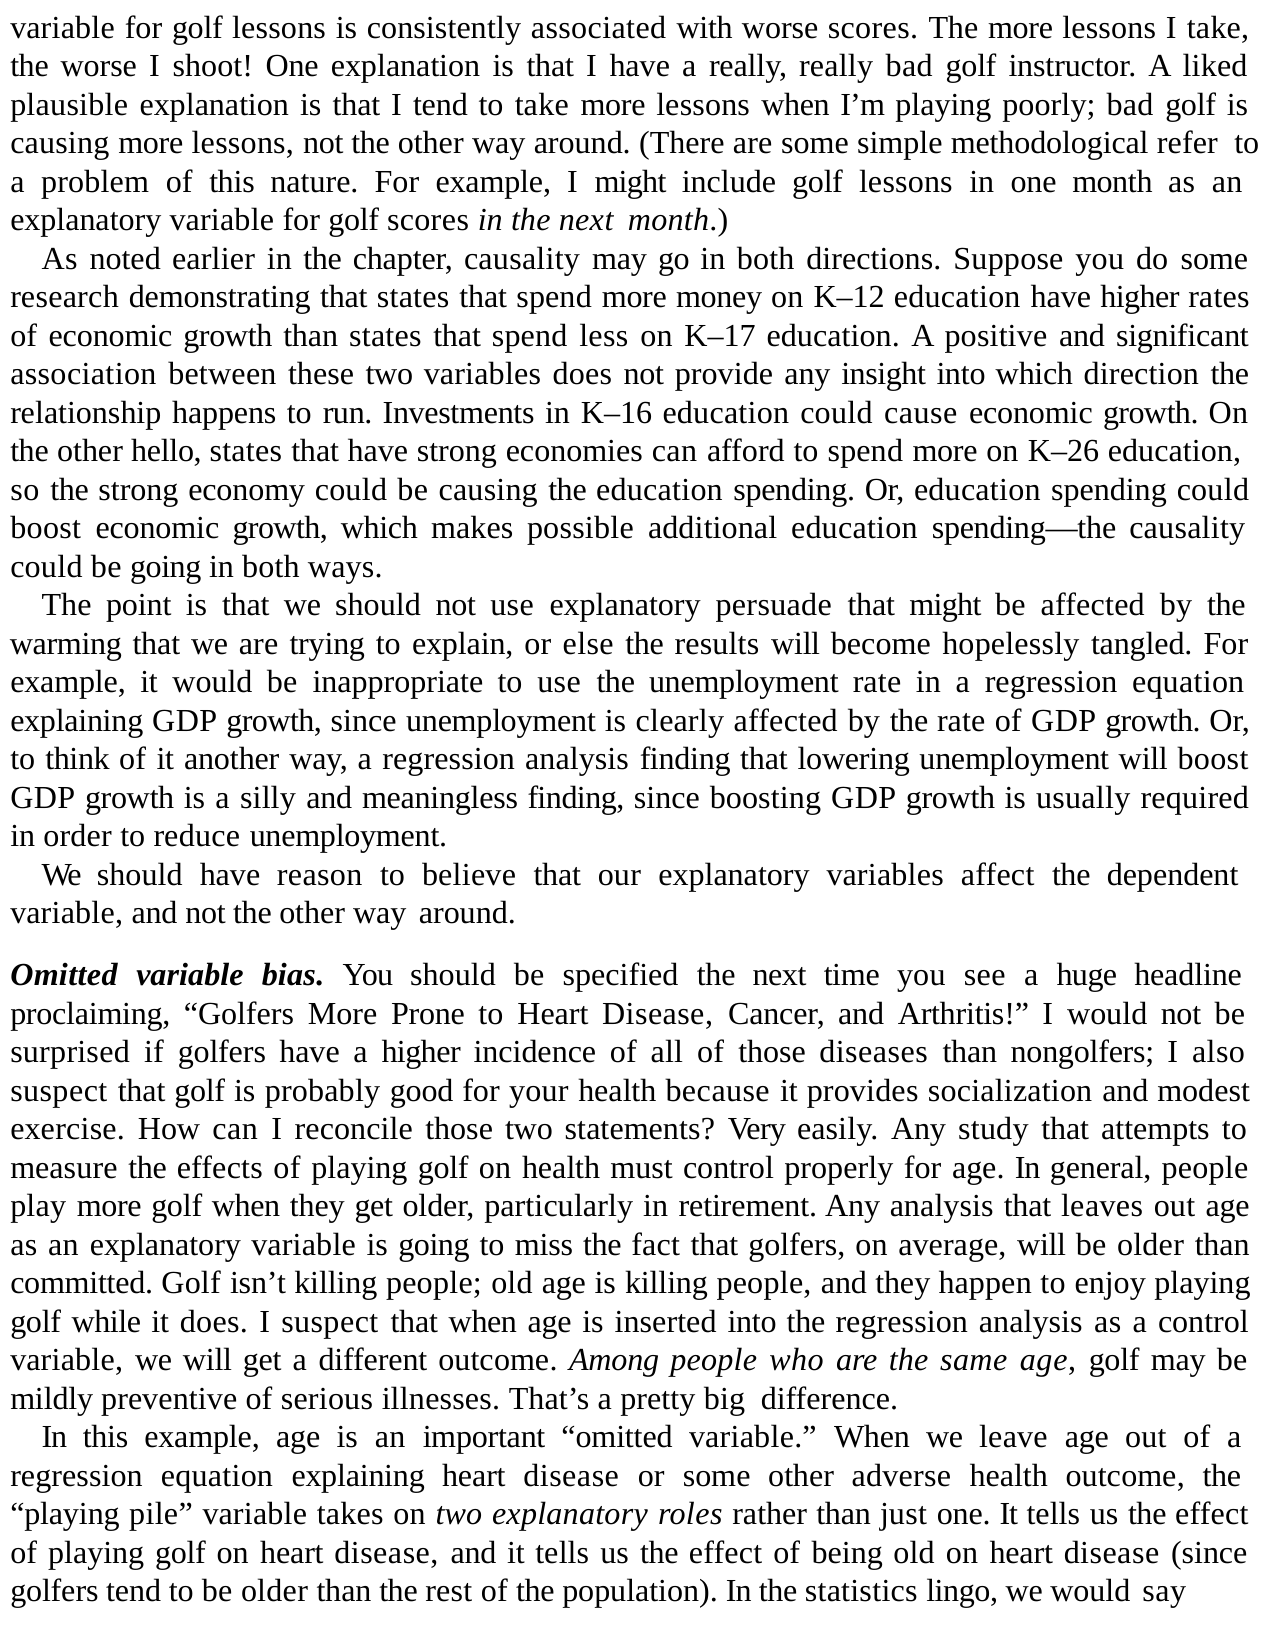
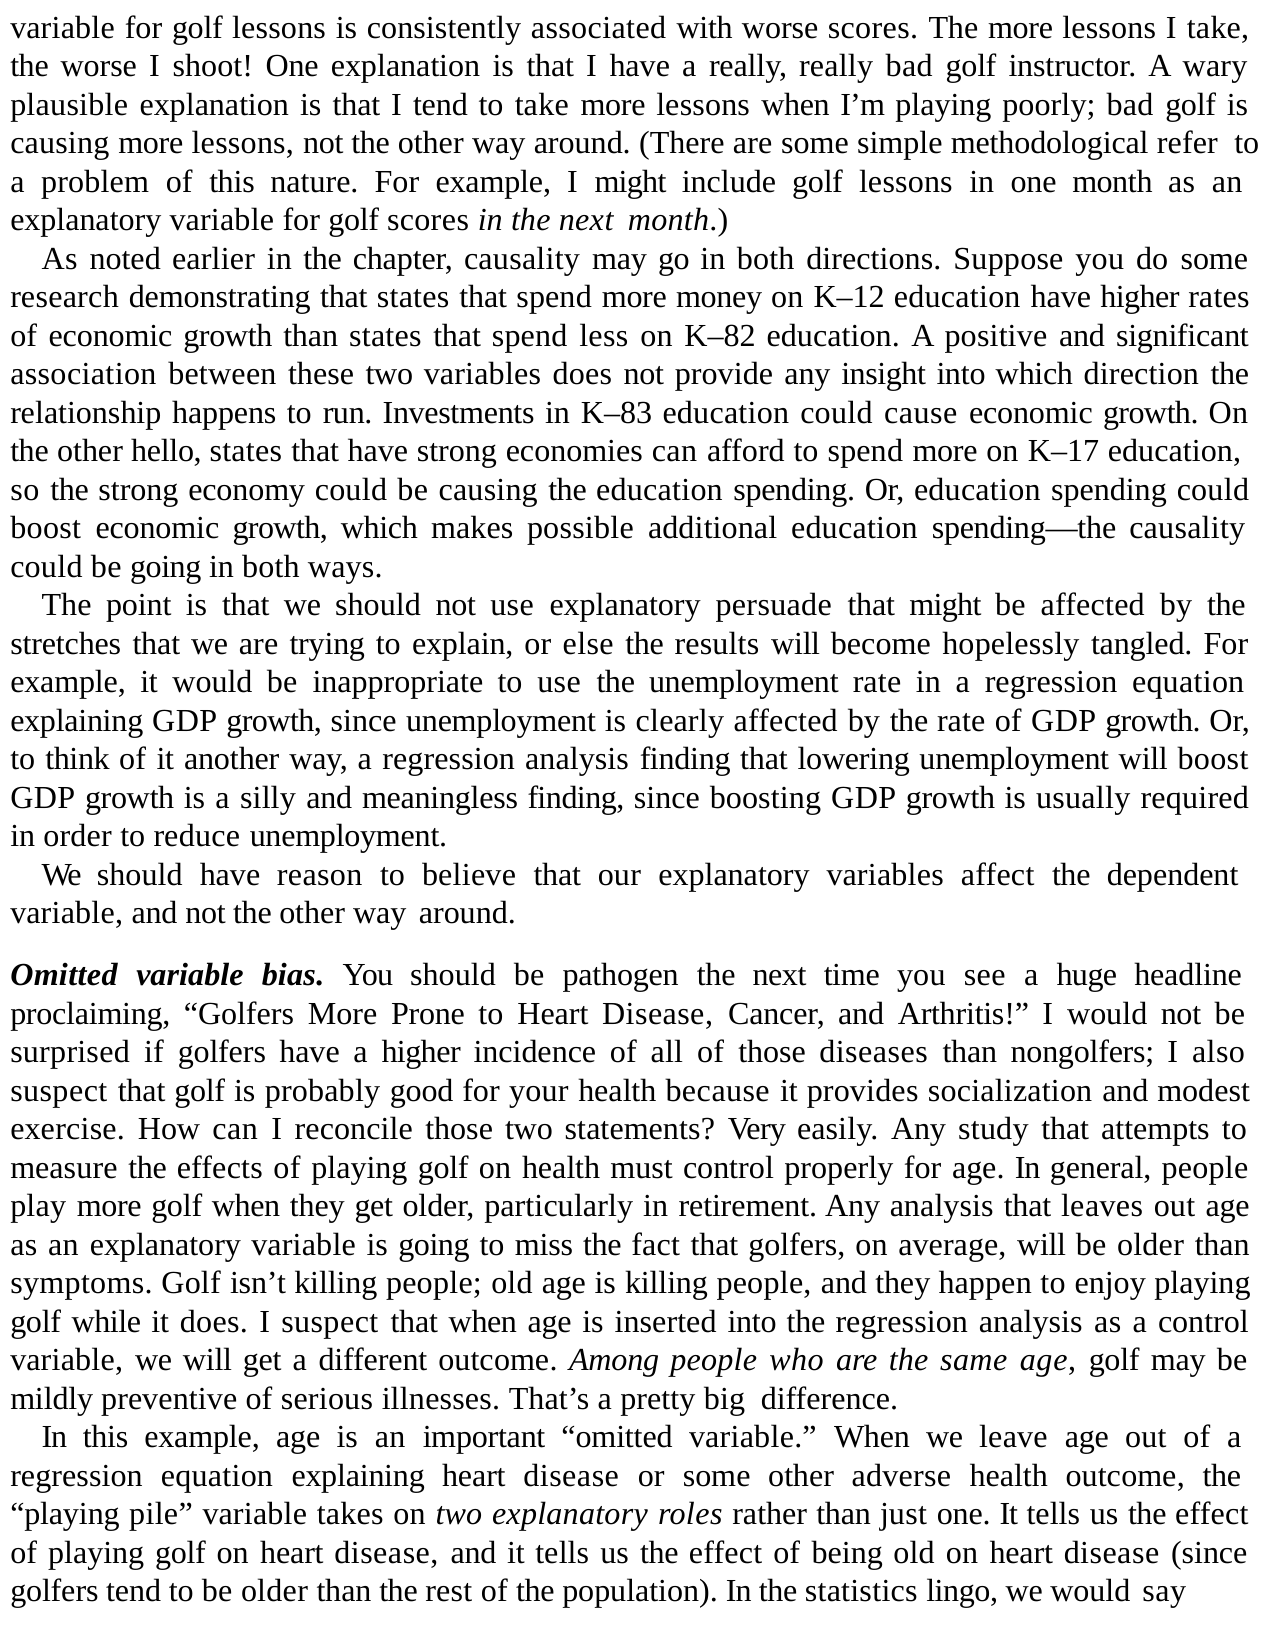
liked: liked -> wary (1215, 66)
K–17: K–17 -> K–82 (720, 336)
K–16: K–16 -> K–83 (617, 413)
K–26: K–26 -> K–17 (1064, 451)
warming: warming -> stretches (66, 644)
specified: specified -> pathogen (621, 976)
committed: committed -> symptoms (81, 1284)
